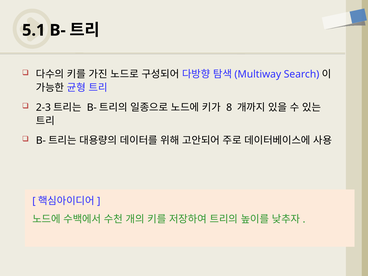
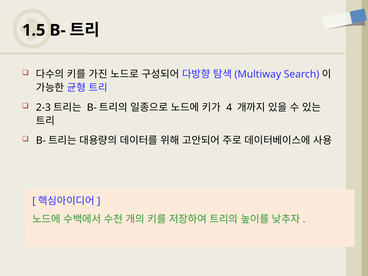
5.1: 5.1 -> 1.5 (34, 30)
8: 8 -> 4 (229, 107)
